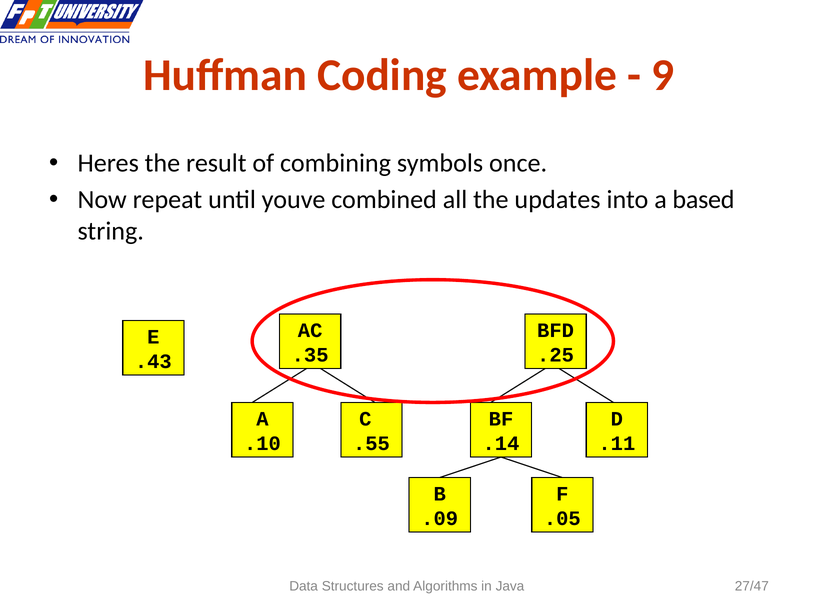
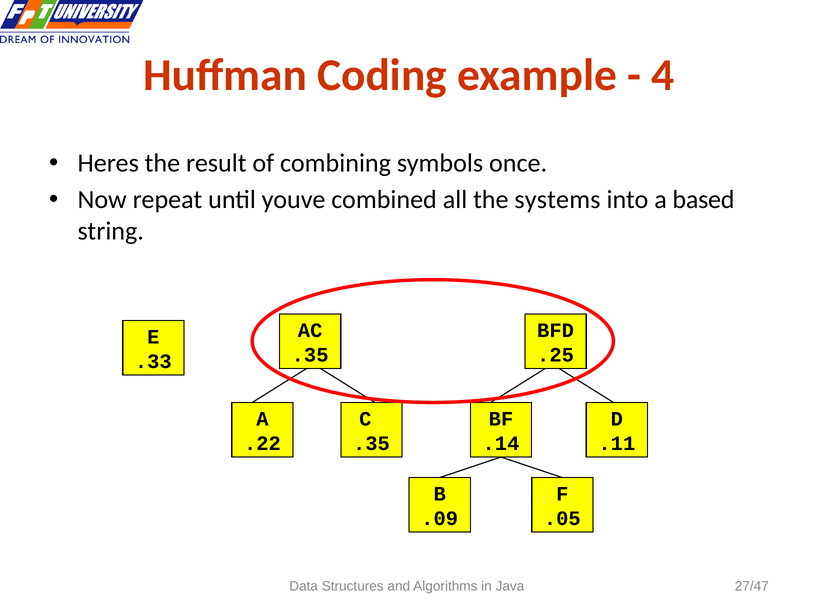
9: 9 -> 4 (663, 75)
updates: updates -> systems (557, 200)
.43: .43 -> .33 (153, 361)
.10: .10 -> .22 (262, 443)
.55: .55 -> .35 (371, 443)
